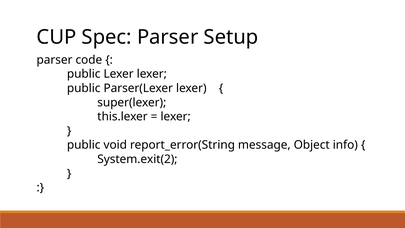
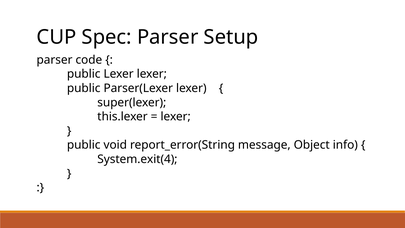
System.exit(2: System.exit(2 -> System.exit(4 (137, 159)
